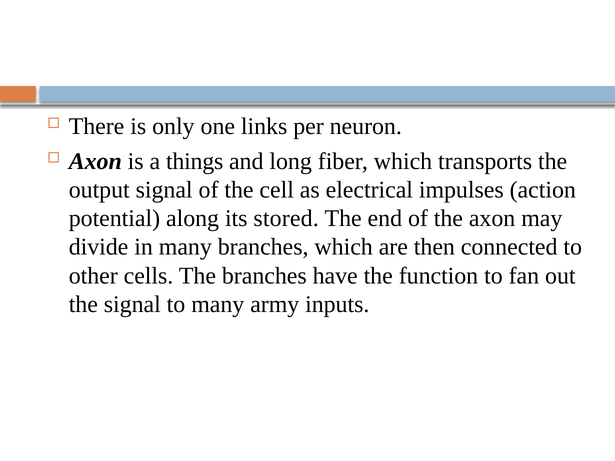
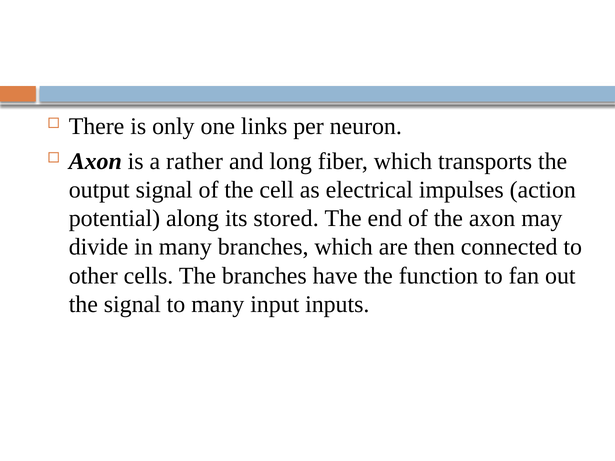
things: things -> rather (194, 161)
army: army -> input (275, 304)
